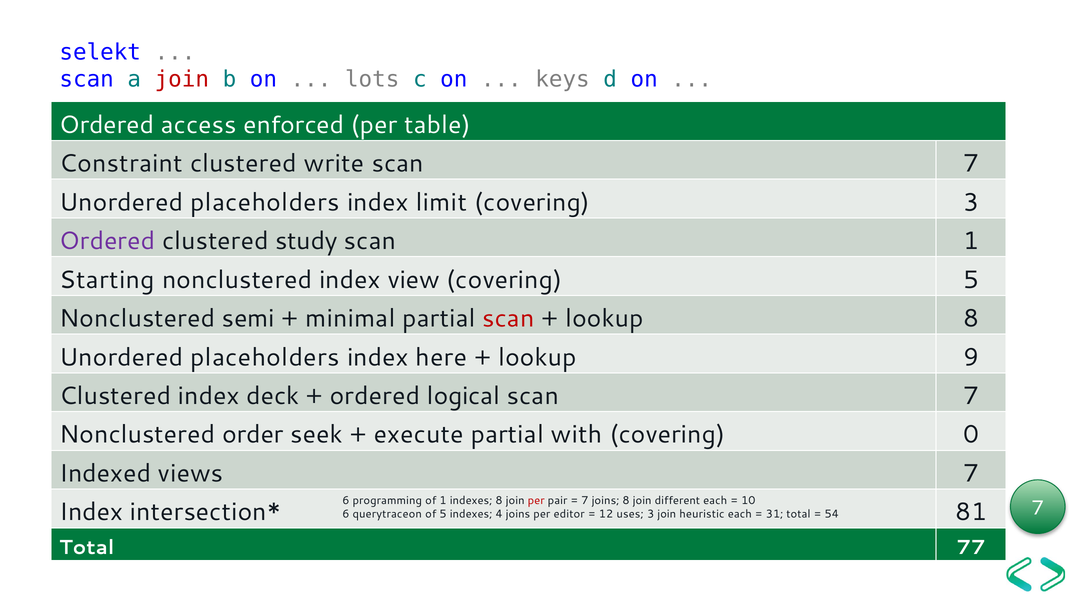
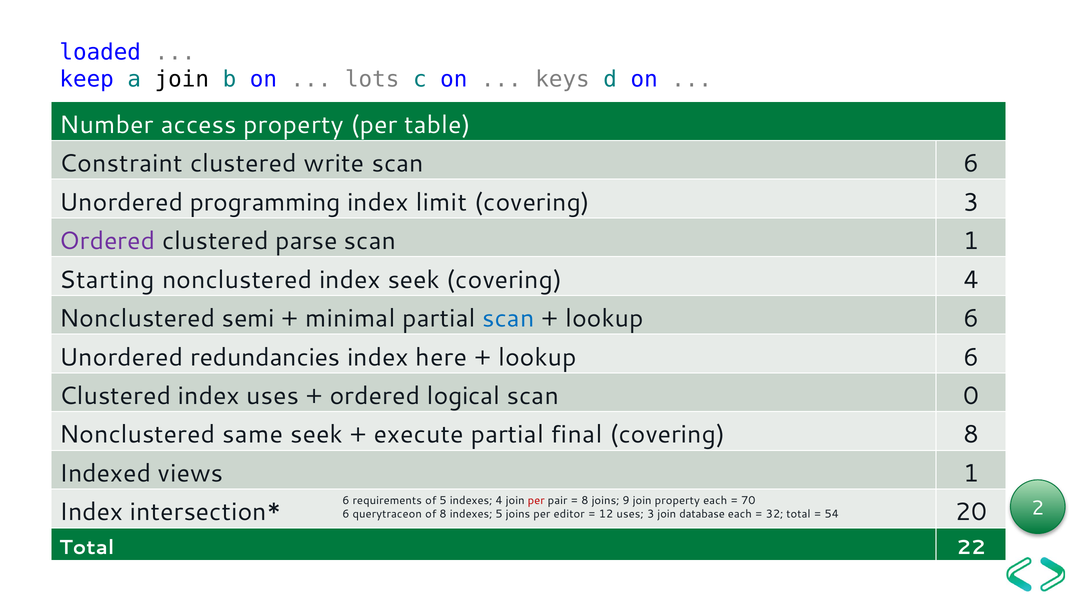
selekt: selekt -> loaded (100, 52)
scan: scan -> keep (87, 79)
join colour: red -> black (182, 79)
Ordered: Ordered -> Number (106, 125)
access enforced: enforced -> property (294, 125)
7: 7 -> 6 (971, 164)
placeholders: placeholders -> programming (265, 202)
study: study -> parse (306, 241)
index view: view -> seek (414, 280)
covering 5: 5 -> 4 (971, 280)
scan colour: red -> blue (508, 319)
8: 8 -> 6 (971, 319)
placeholders: placeholders -> redundancies (265, 358)
9: 9 -> 6 (971, 358)
index deck: deck -> uses (273, 396)
7: 7 -> 0 (971, 396)
order: order -> same (253, 435)
with: with -> final (577, 435)
covering 0: 0 -> 8 (971, 435)
views 7: 7 -> 1 (971, 474)
programming: programming -> requirements (387, 501)
of 1: 1 -> 5 (443, 501)
indexes 8: 8 -> 4 (499, 501)
7: 7 -> 8 (585, 501)
joins 8: 8 -> 9 (626, 501)
join different: different -> property (677, 501)
10: 10 -> 70 (748, 501)
81: 81 -> 20 (971, 513)
of 5: 5 -> 8 (443, 514)
indexes 4: 4 -> 5 (499, 514)
heuristic: heuristic -> database (702, 514)
31: 31 -> 32 (775, 514)
54 7: 7 -> 2 (1038, 509)
77: 77 -> 22 (971, 548)
